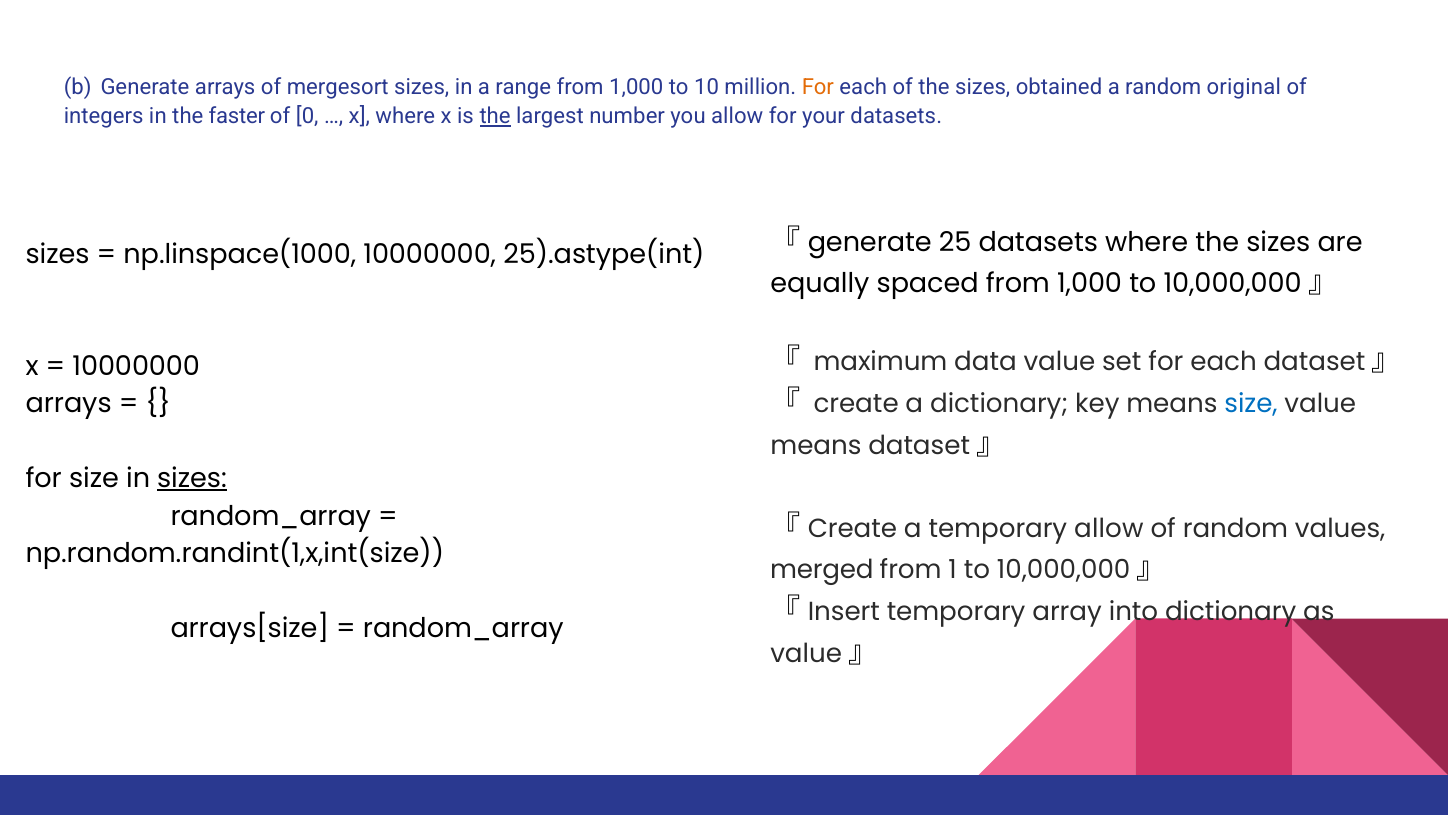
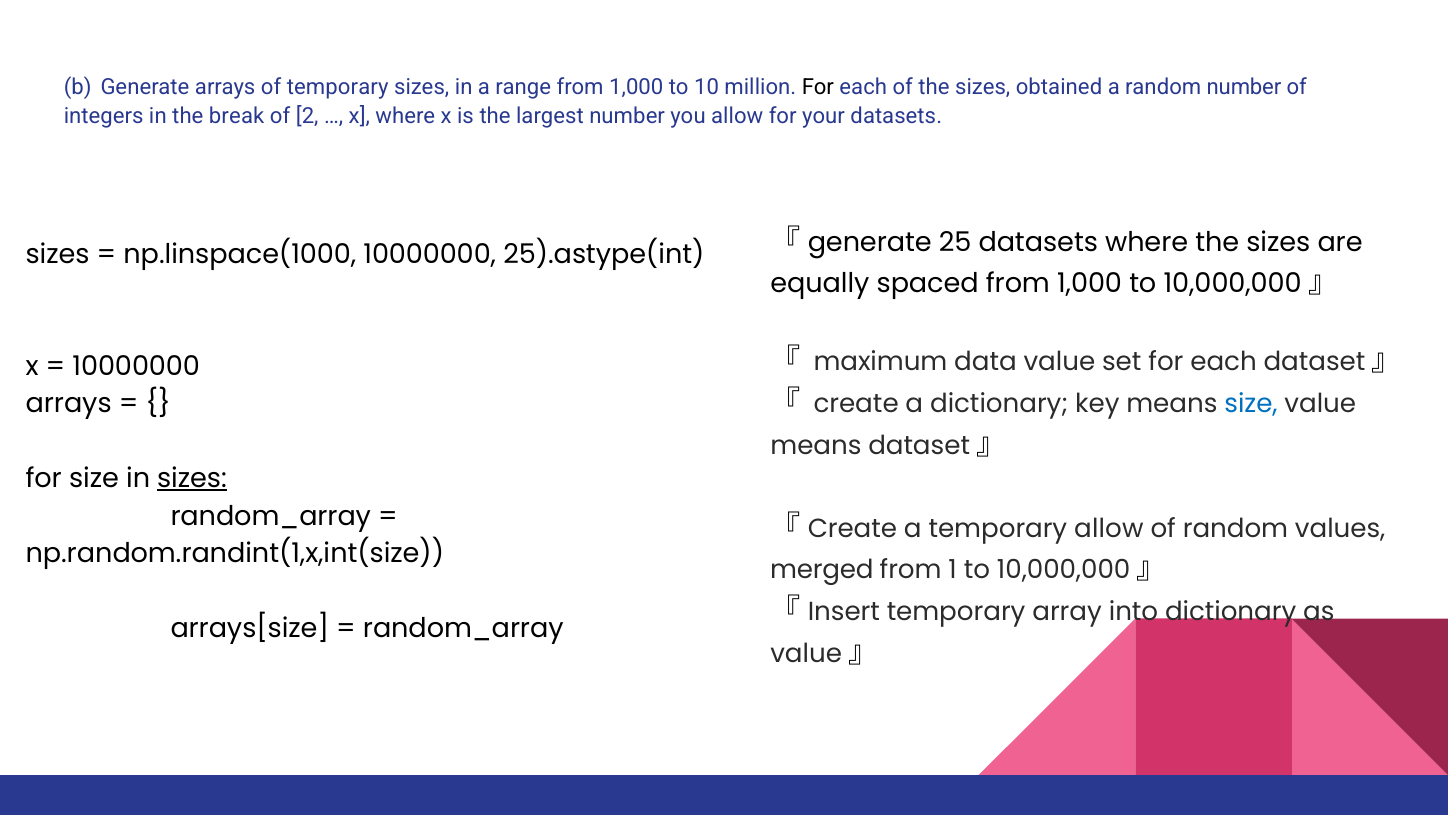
of mergesort: mergesort -> temporary (338, 87)
For colour: orange -> black (818, 87)
random original: original -> number (1244, 87)
faster: faster -> break (237, 116)
0: 0 -> 2 (307, 116)
the underline: present -> none (495, 116)
